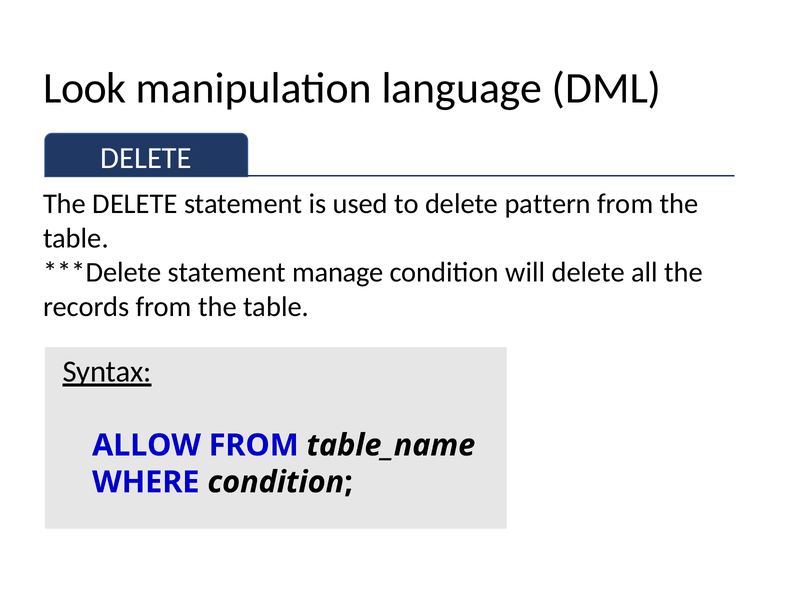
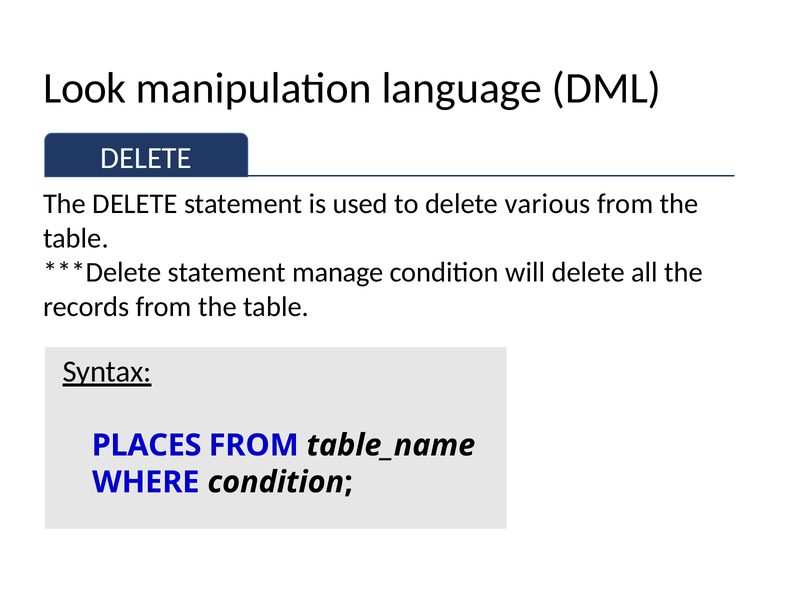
pattern: pattern -> various (548, 204)
ALLOW: ALLOW -> PLACES (147, 445)
